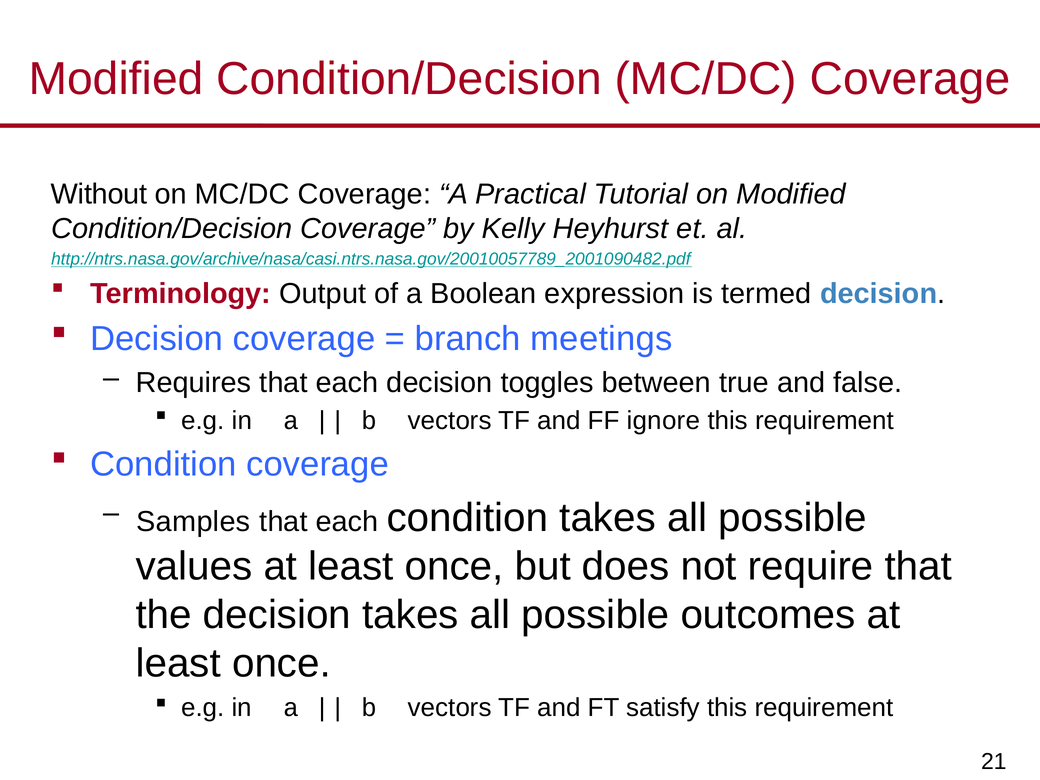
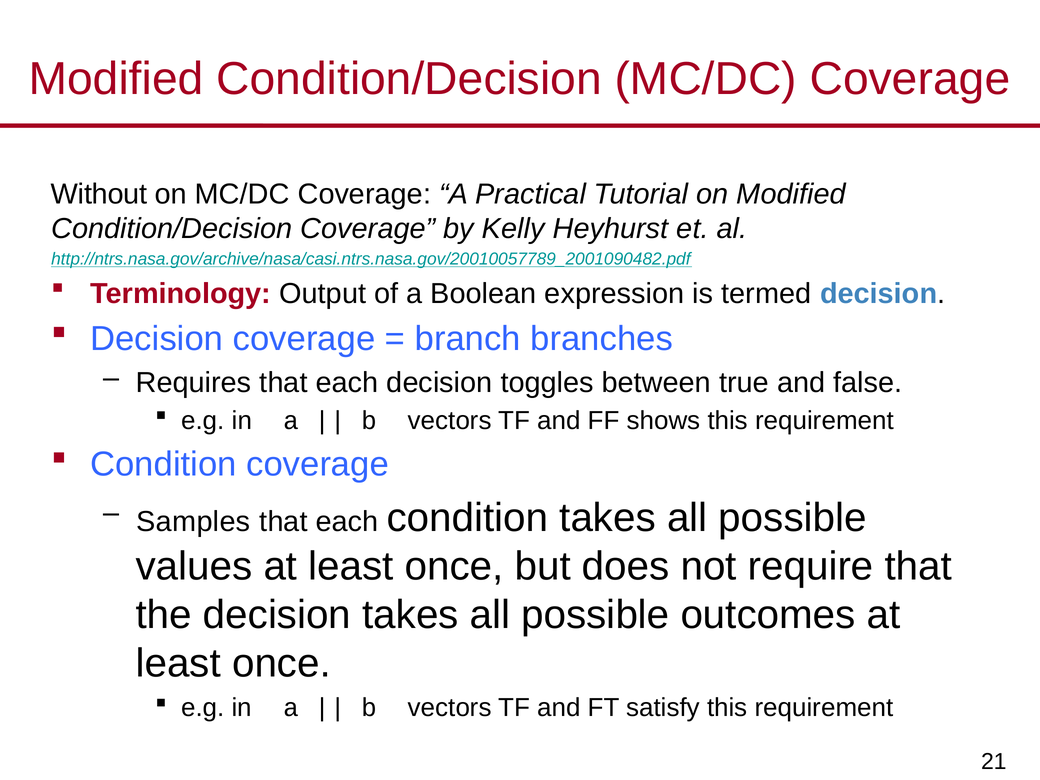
meetings: meetings -> branches (602, 339)
ignore: ignore -> shows (664, 420)
